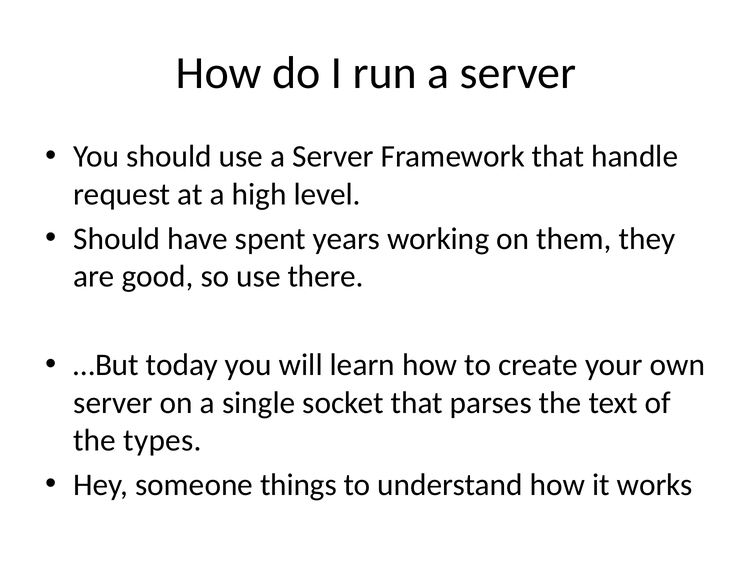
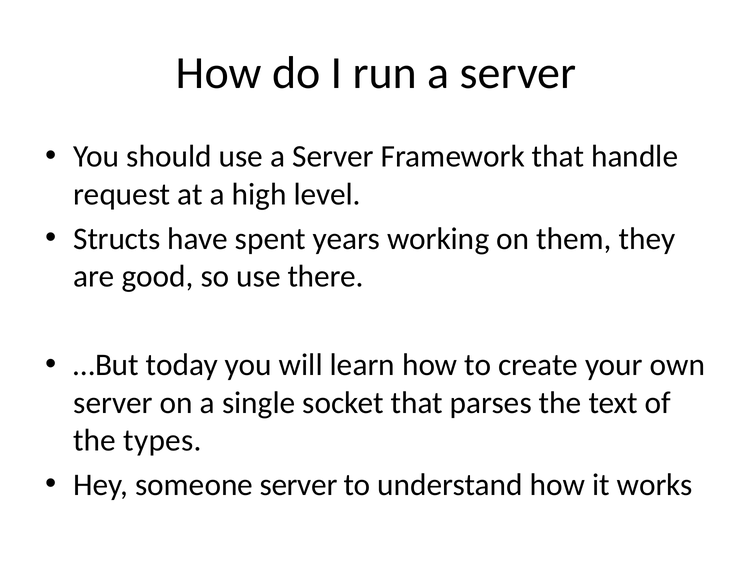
Should: Should -> Structs (117, 239)
someone things: things -> server (299, 485)
